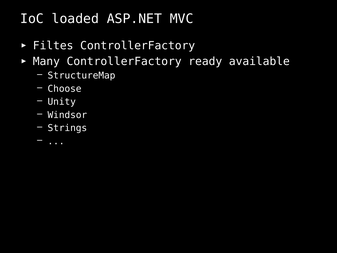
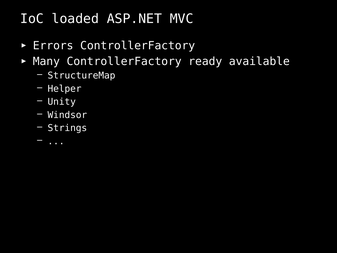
Filtes: Filtes -> Errors (53, 46)
Choose: Choose -> Helper (65, 89)
